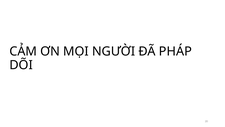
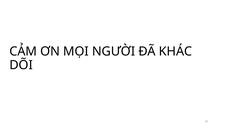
PHÁP: PHÁP -> KHÁC (175, 51)
